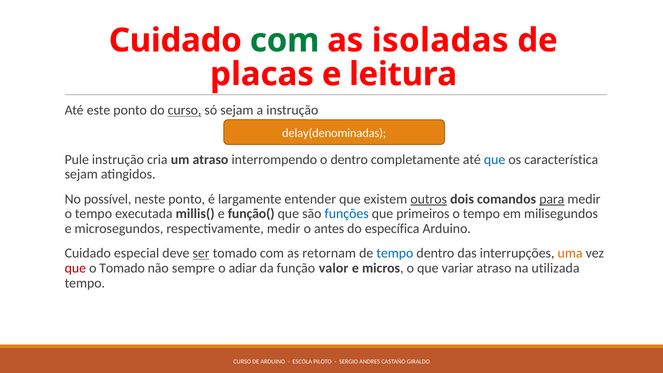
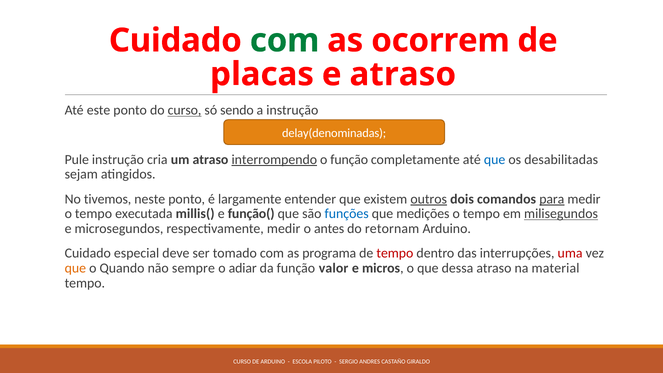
isoladas: isoladas -> ocorrem (440, 40)
e leitura: leitura -> atraso (403, 74)
só sejam: sejam -> sendo (237, 110)
interrompendo underline: none -> present (274, 159)
o dentro: dentro -> função (349, 159)
característica: característica -> desabilitadas (561, 159)
possível: possível -> tivemos (108, 199)
primeiros: primeiros -> medições (423, 214)
milisegundos underline: none -> present (561, 214)
específica: específica -> retornam (392, 229)
ser underline: present -> none (201, 253)
retornam: retornam -> programa (329, 253)
tempo colour: blue -> red (395, 253)
uma colour: orange -> red (570, 253)
que colour: red -> orange (75, 268)
o Tomado: Tomado -> Quando (122, 268)
variar: variar -> dessa (458, 268)
utilizada: utilizada -> material (556, 268)
